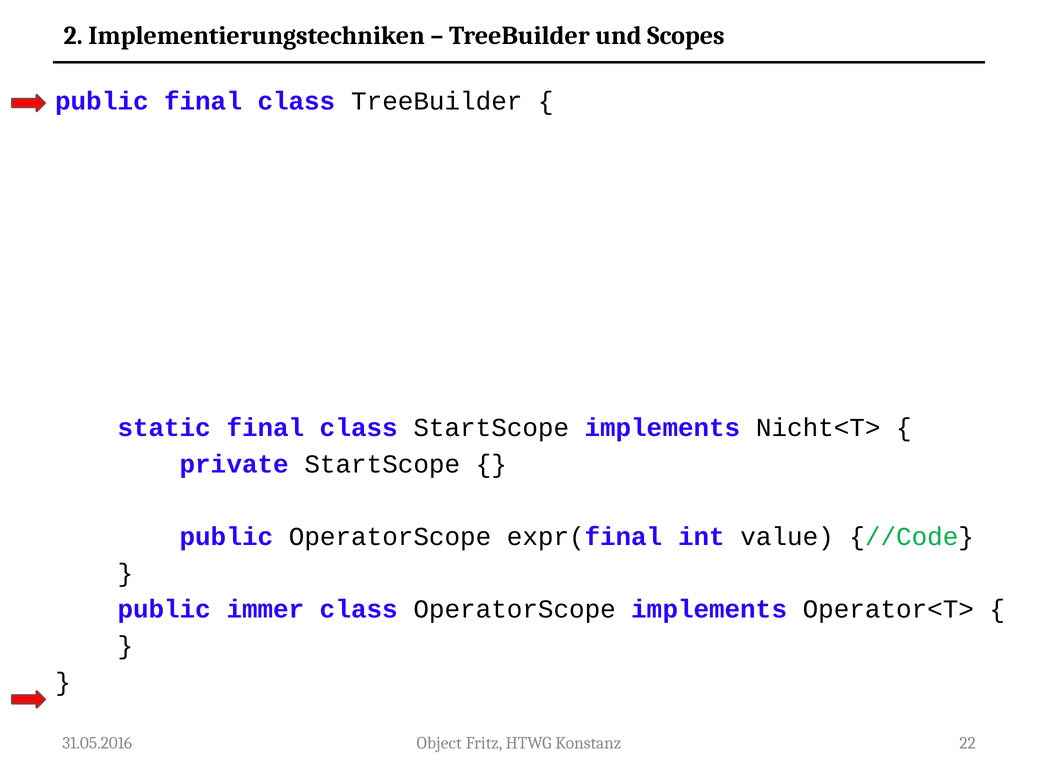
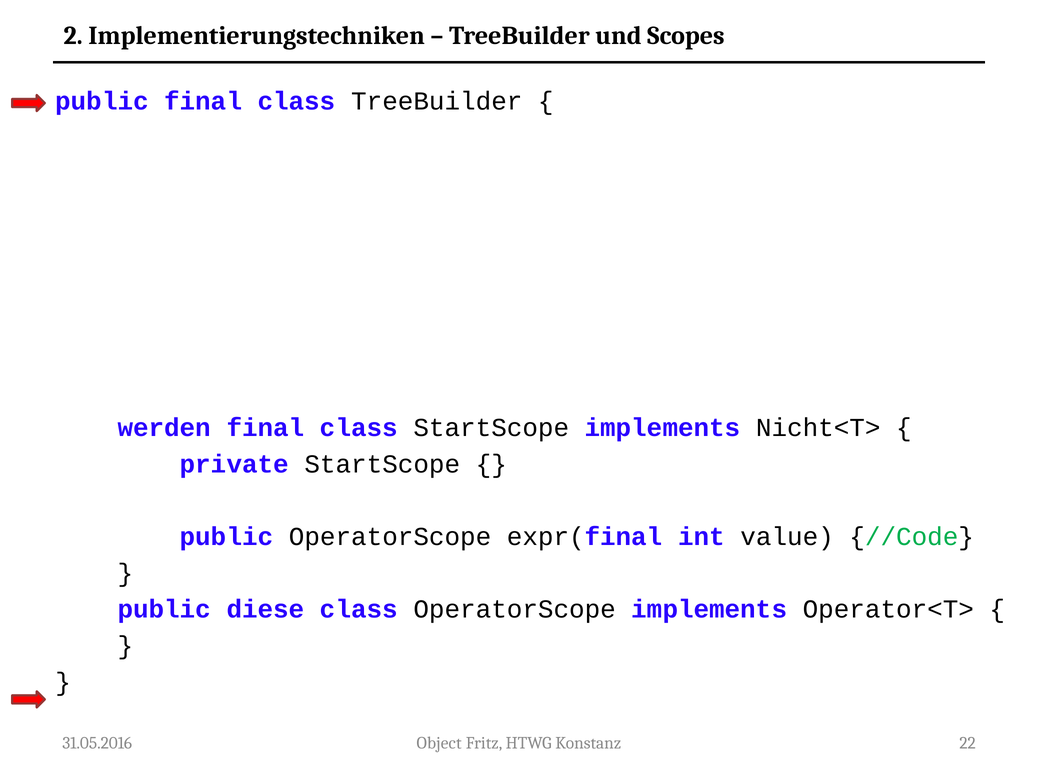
static: static -> werden (164, 428)
immer: immer -> diese (265, 610)
